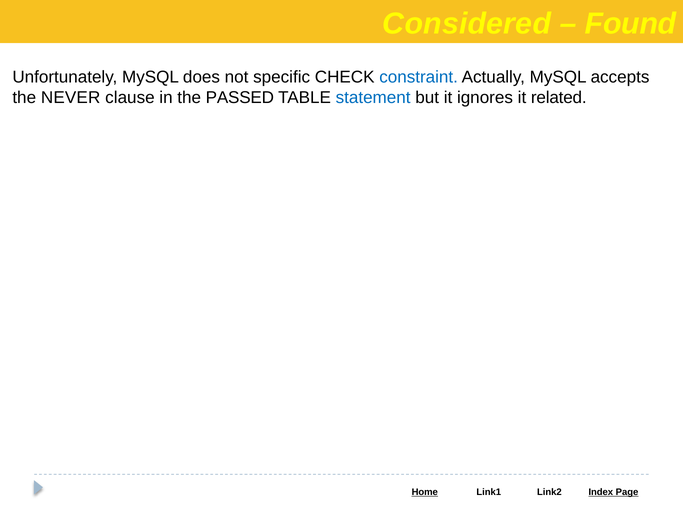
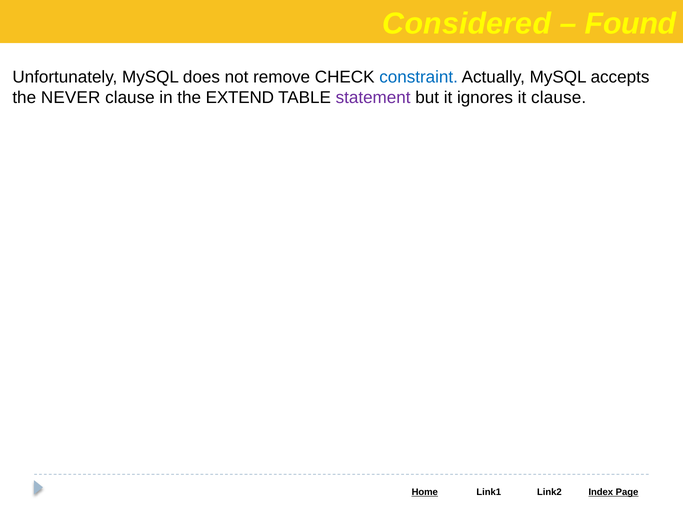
specific: specific -> remove (282, 77)
PASSED: PASSED -> EXTEND (240, 98)
statement colour: blue -> purple (373, 98)
it related: related -> clause (559, 98)
